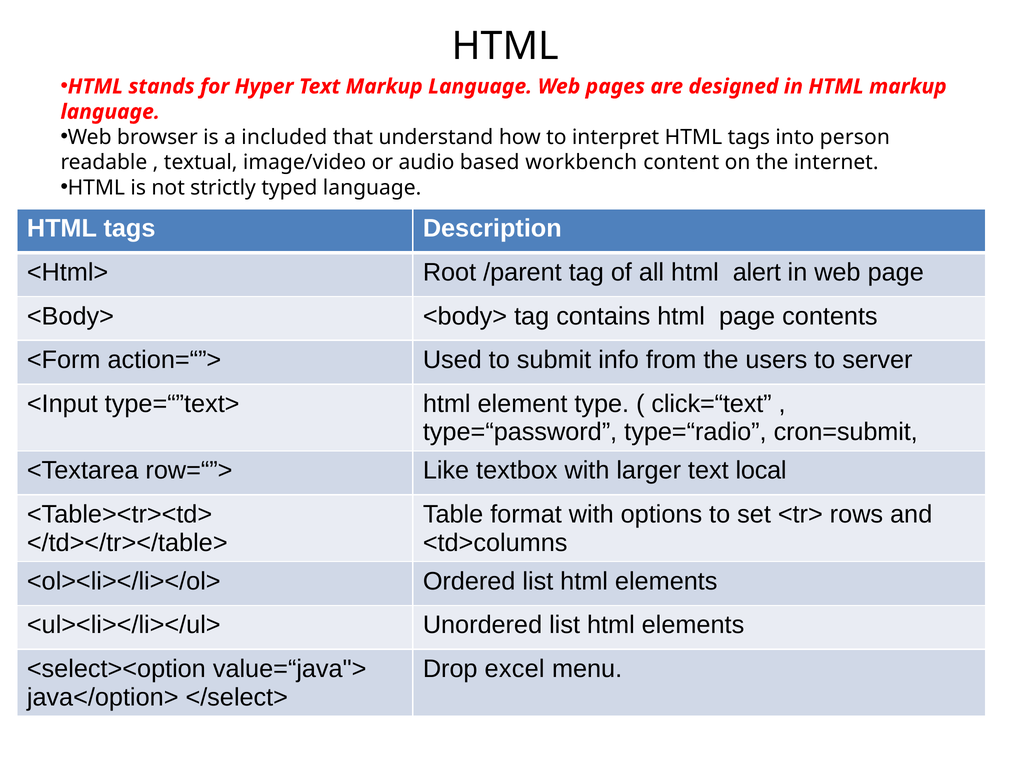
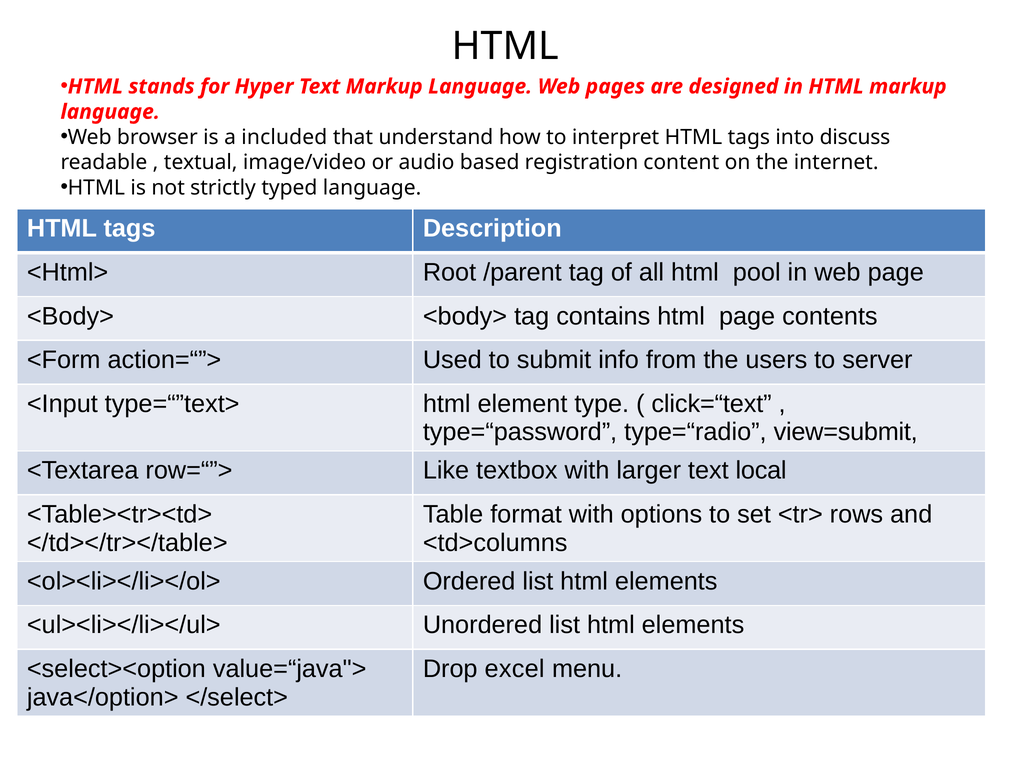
person: person -> discuss (855, 137)
workbench: workbench -> registration (581, 162)
alert: alert -> pool (757, 272)
cron=submit: cron=submit -> view=submit (846, 432)
